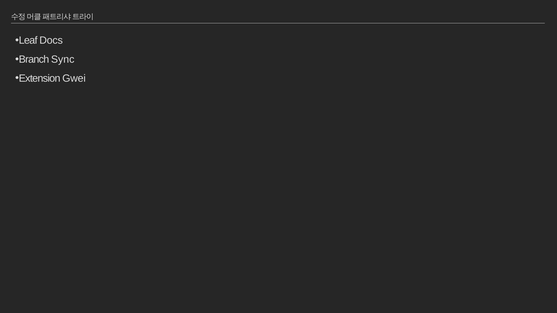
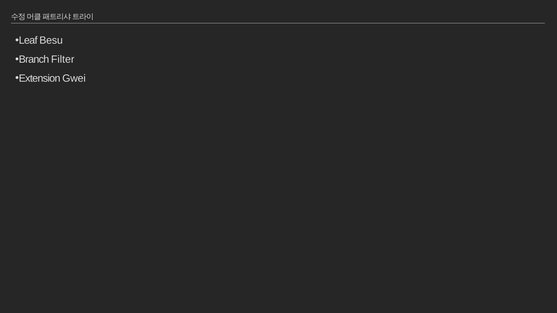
Docs: Docs -> Besu (51, 41)
Sync: Sync -> Filter (63, 60)
